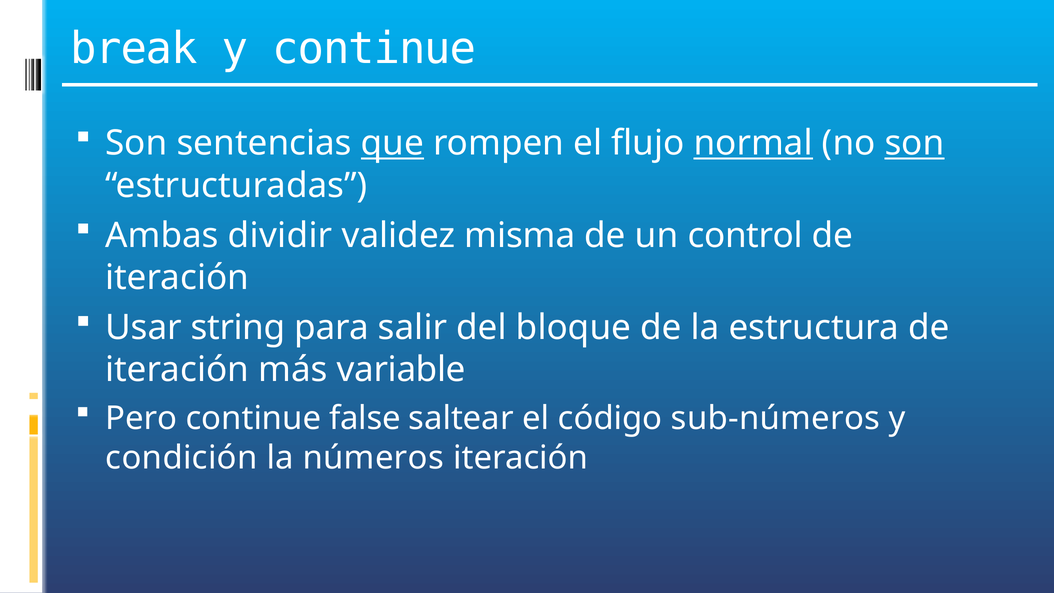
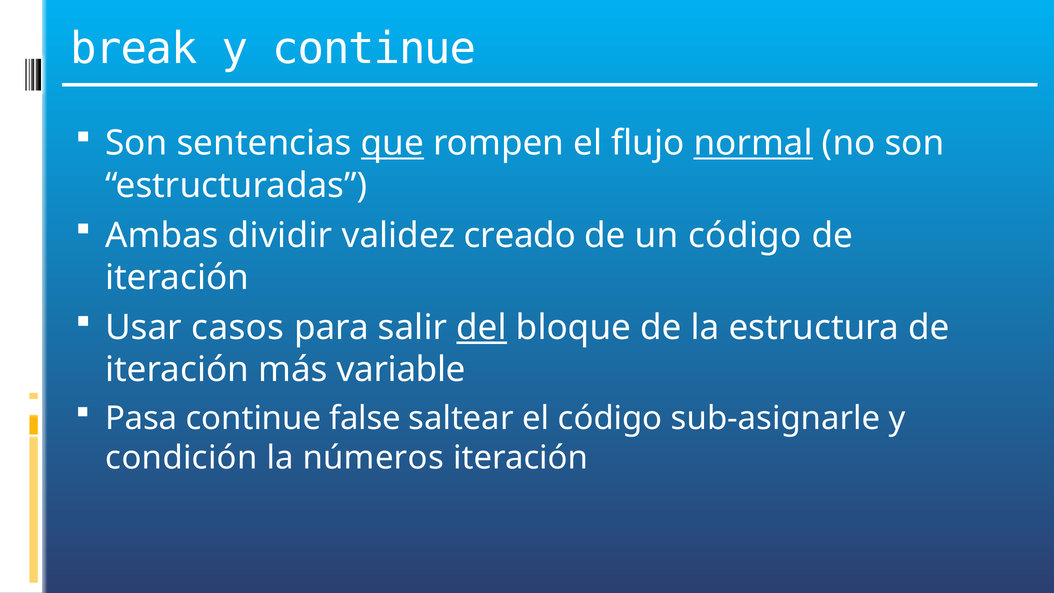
son underline: present -> none (915, 143)
misma: misma -> creado (520, 235)
un control: control -> código (745, 235)
string: string -> casos (238, 328)
del underline: none -> present (482, 328)
Pero: Pero -> Pasa (141, 418)
sub-números: sub-números -> sub-asignarle (776, 418)
